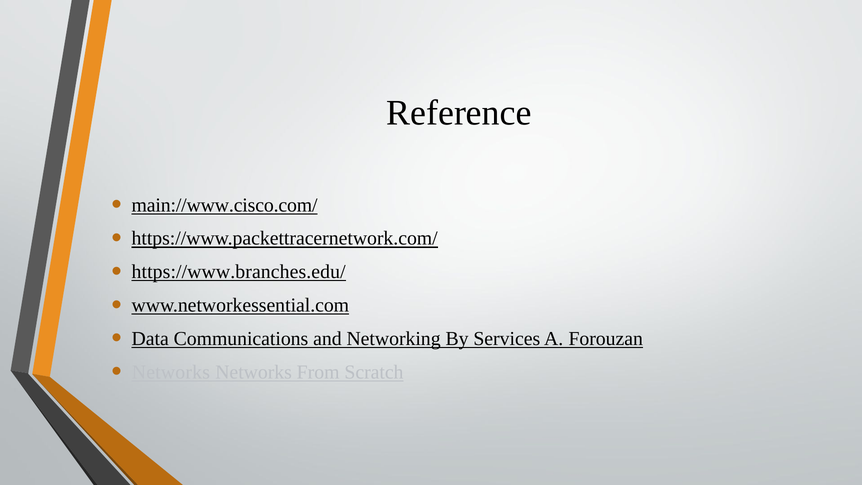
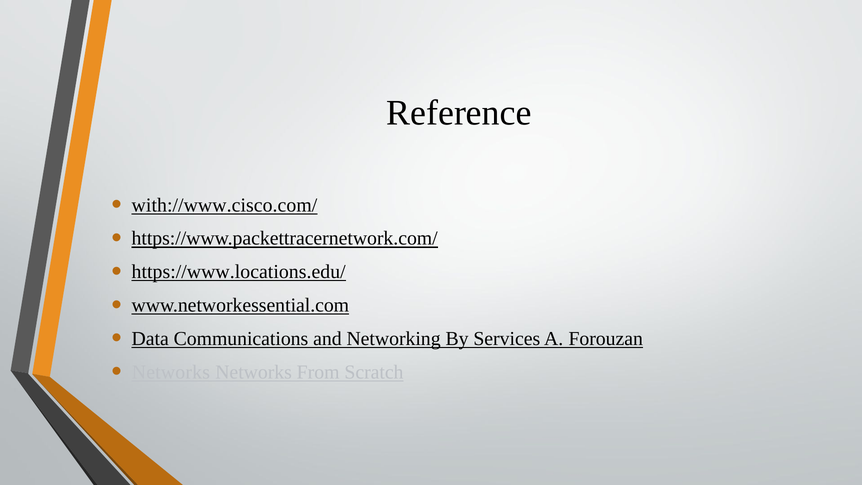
main://www.cisco.com/: main://www.cisco.com/ -> with://www.cisco.com/ (224, 205)
https://www.branches.edu/: https://www.branches.edu/ -> https://www.locations.edu/ (239, 272)
